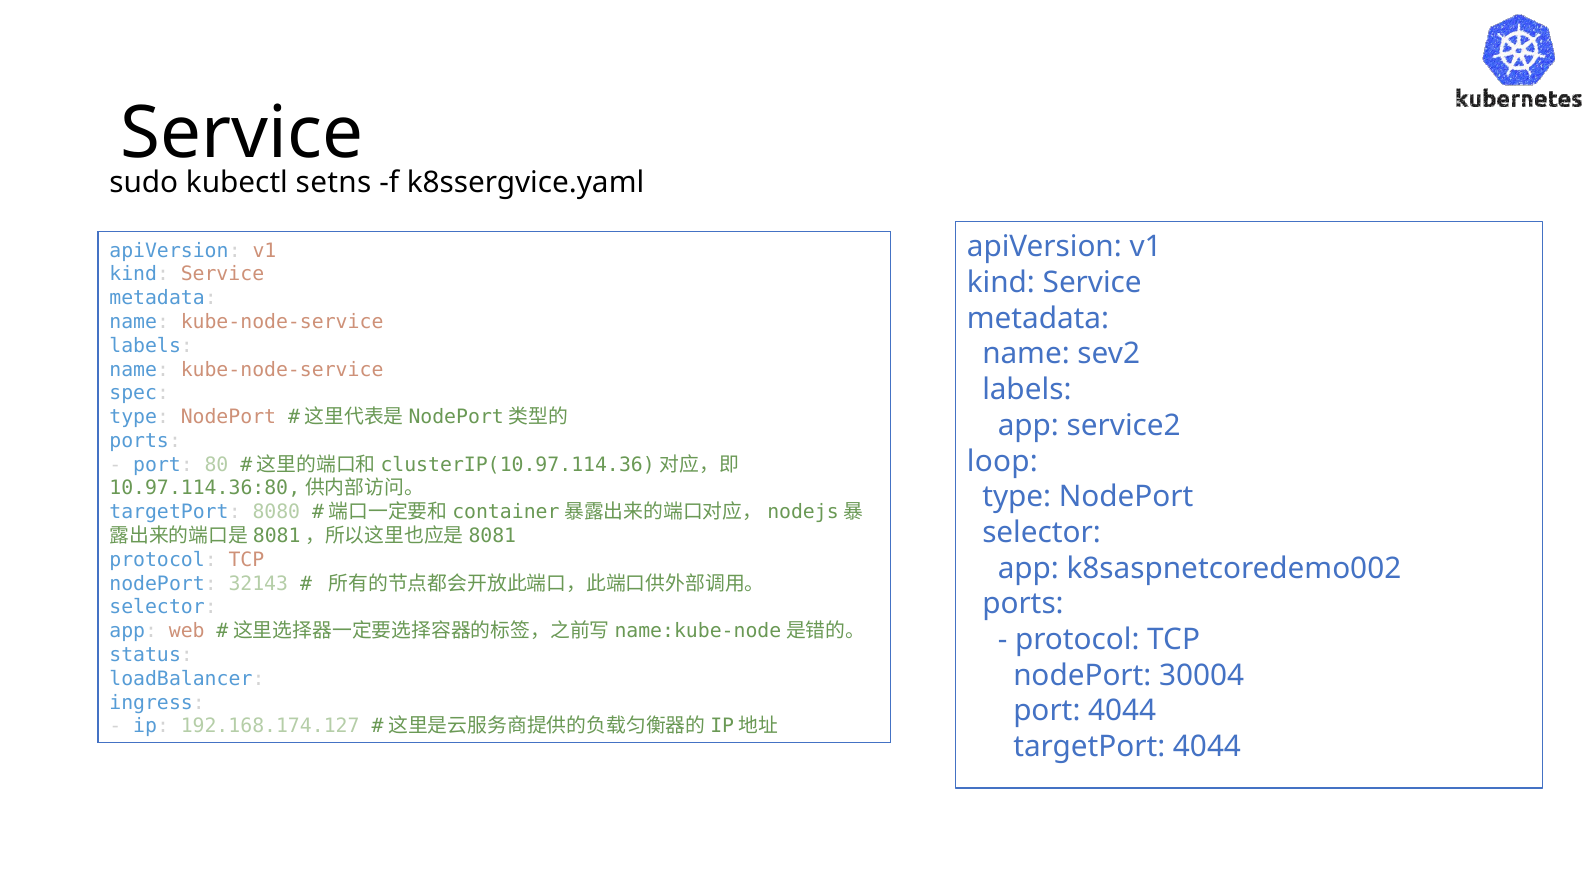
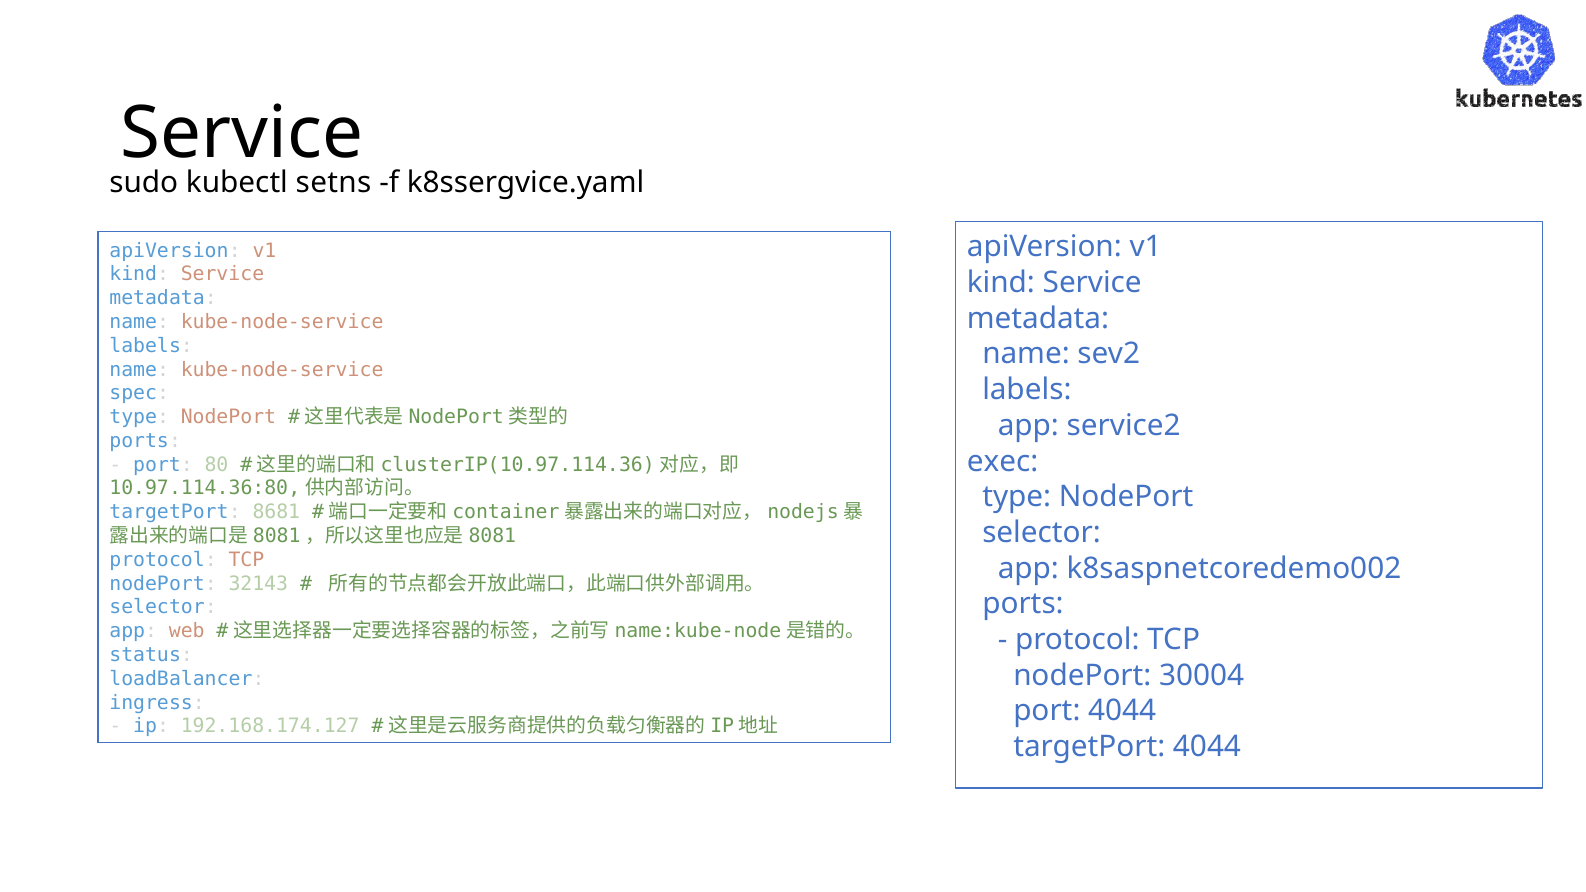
loop: loop -> exec (1003, 461)
8080: 8080 -> 8681 (276, 512)
